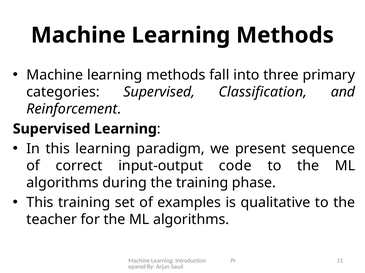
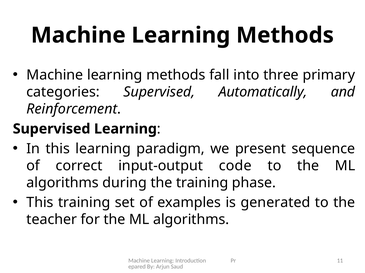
Classification: Classification -> Automatically (263, 92)
qualitative: qualitative -> generated (275, 203)
